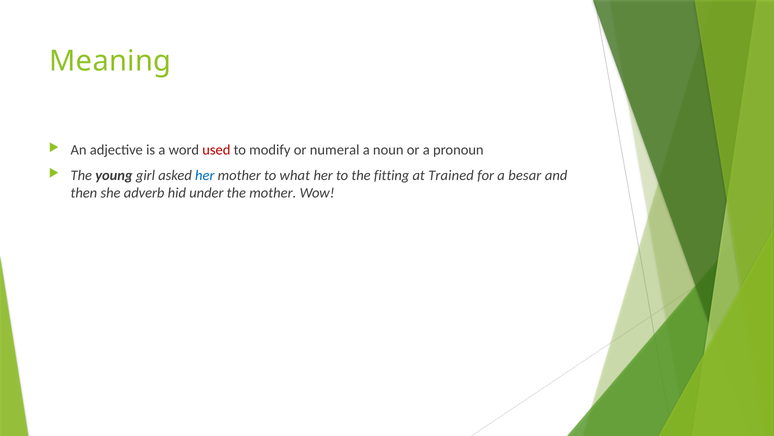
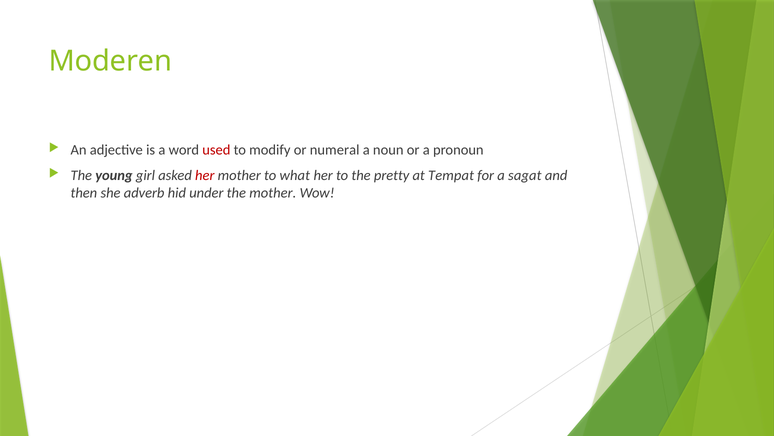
Meaning: Meaning -> Moderen (110, 61)
her colour: blue -> red (205, 175)
fitting: fitting -> pretty (392, 175)
Trained: Trained -> Tempat (451, 175)
besar: besar -> sagat (525, 175)
